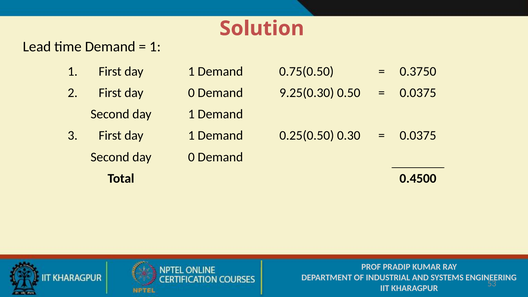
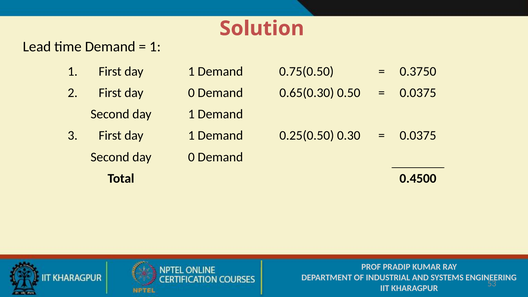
9.25(0.30: 9.25(0.30 -> 0.65(0.30 (307, 93)
